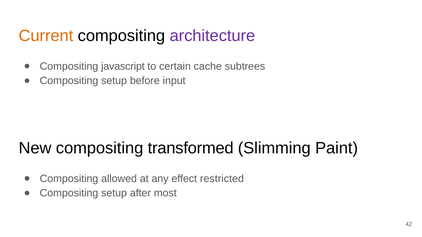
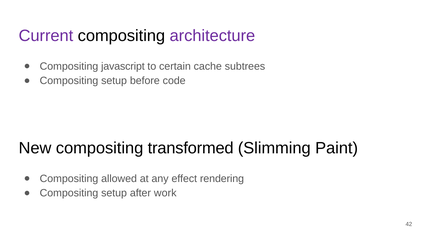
Current colour: orange -> purple (46, 36)
input: input -> code (174, 81)
restricted: restricted -> rendering (222, 179)
most: most -> work (165, 193)
